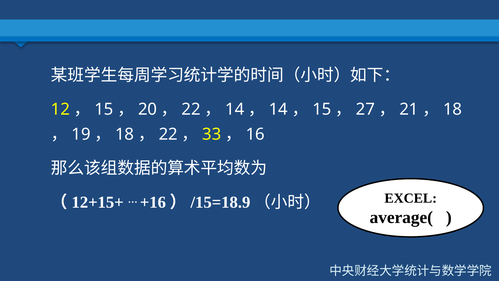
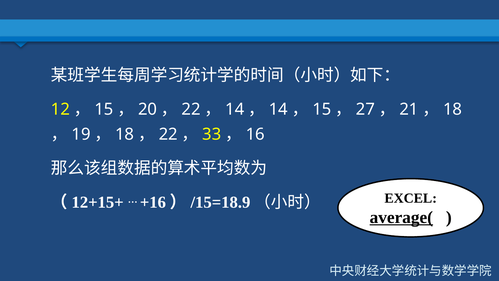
average( underline: none -> present (401, 217)
